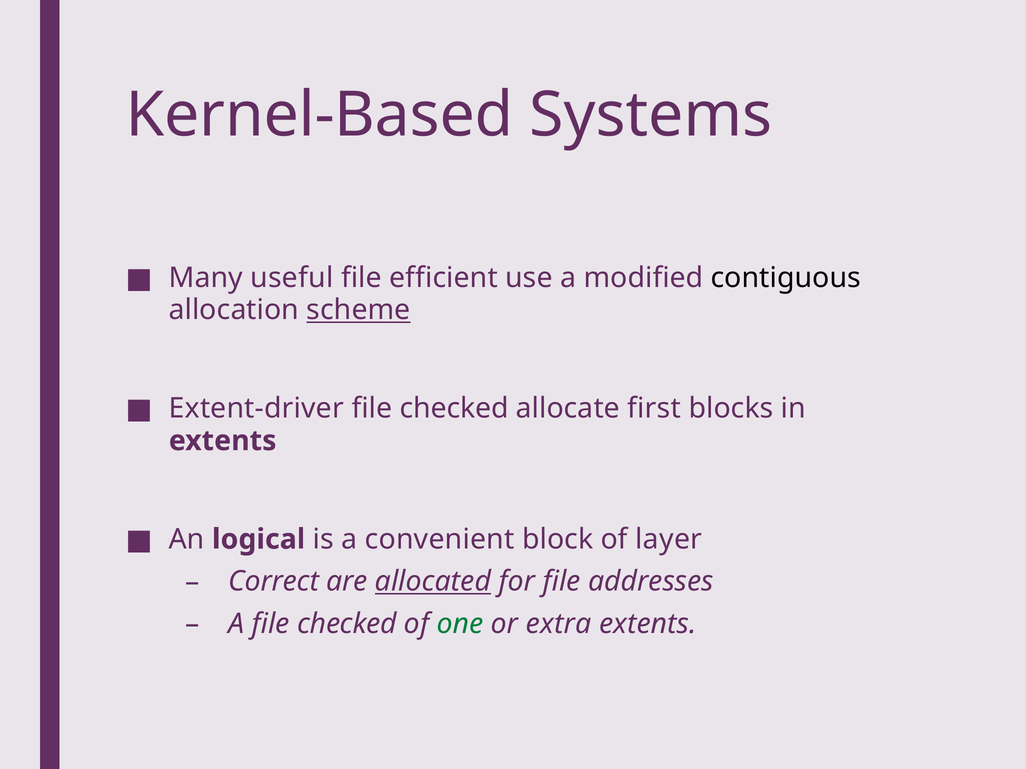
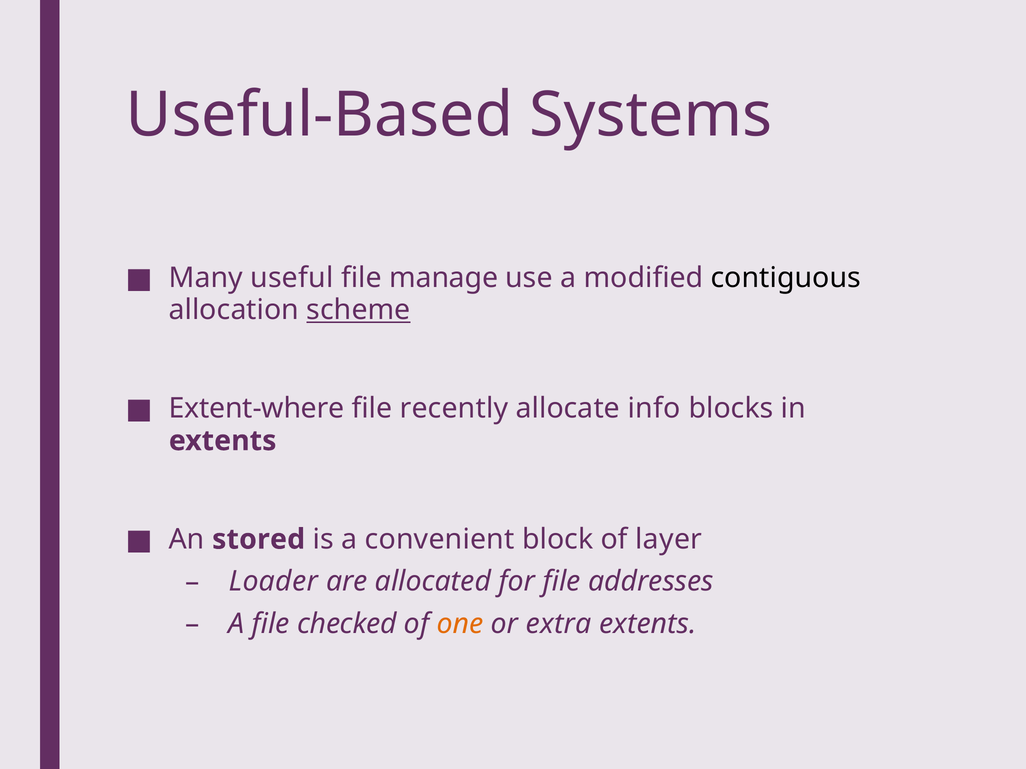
Kernel-Based: Kernel-Based -> Useful-Based (319, 115)
efficient: efficient -> manage (444, 278)
Extent-driver: Extent-driver -> Extent-where (257, 409)
checked: checked -> recently (454, 409)
first: first -> info (654, 409)
logical: logical -> stored (259, 540)
Correct: Correct -> Loader (273, 582)
allocated underline: present -> none (433, 582)
one colour: green -> orange (460, 624)
